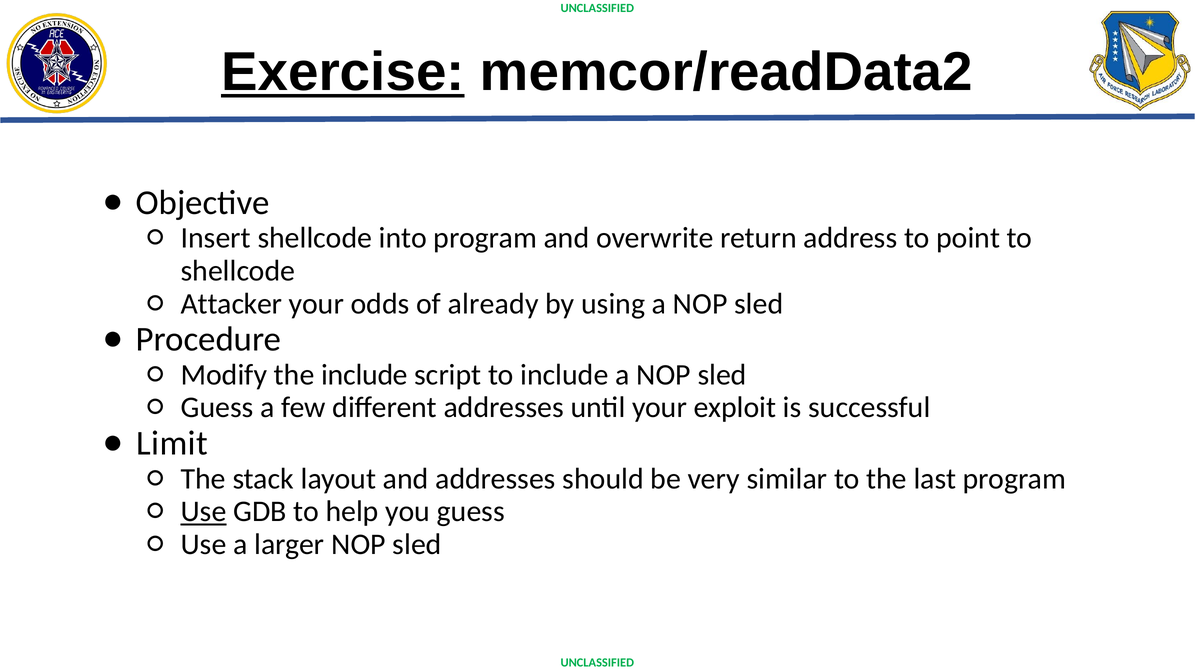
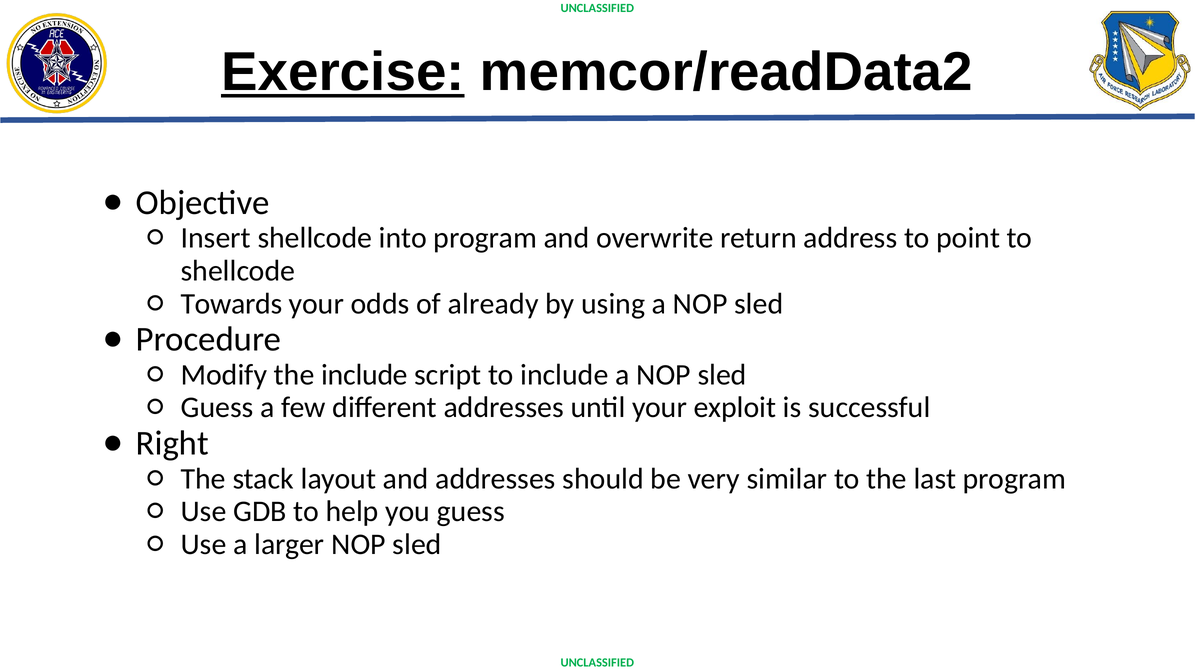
Attacker: Attacker -> Towards (232, 304)
Limit: Limit -> Right (172, 443)
Use underline: present -> none (204, 512)
